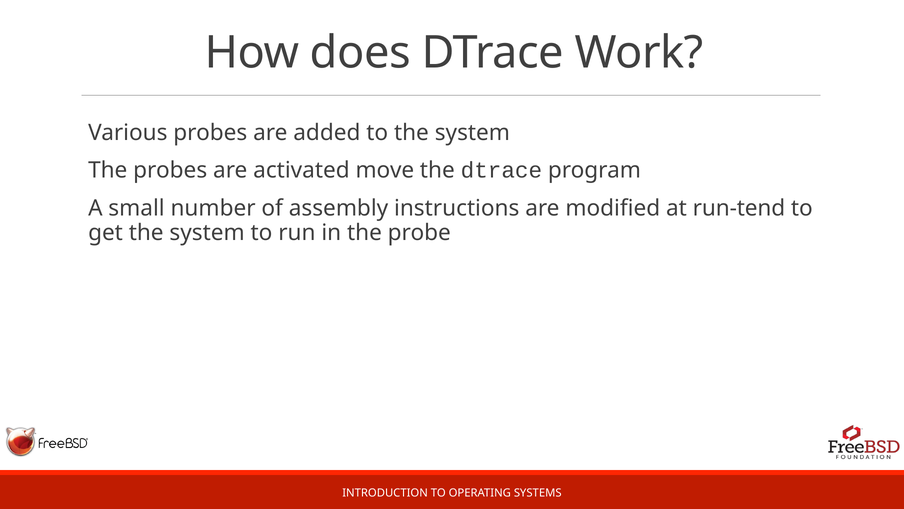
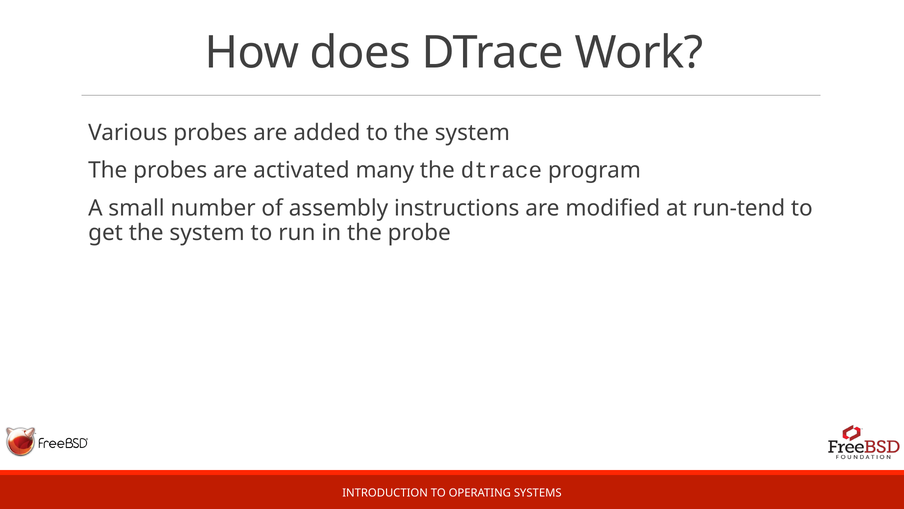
move: move -> many (385, 170)
